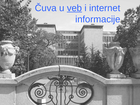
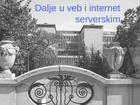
Čuva: Čuva -> Dalje (46, 8)
veb underline: present -> none (74, 8)
informacije: informacije -> serverskim (98, 19)
